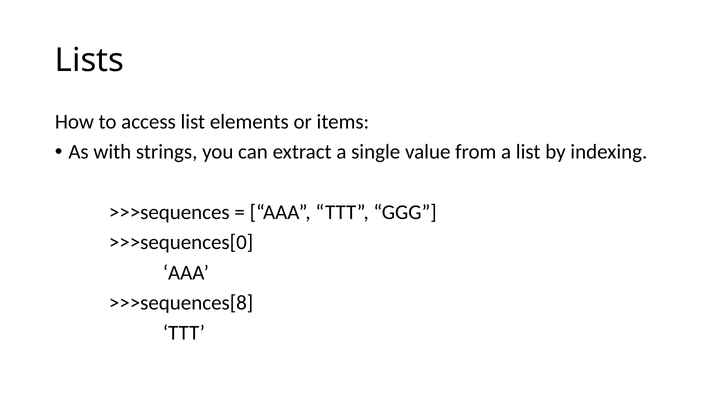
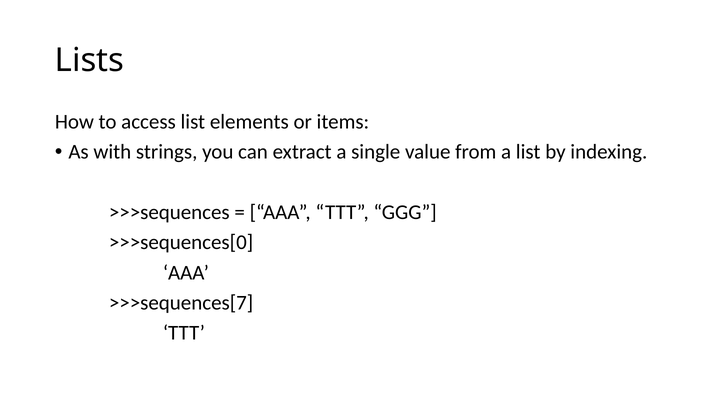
>>>sequences[8: >>>sequences[8 -> >>>sequences[7 (181, 303)
